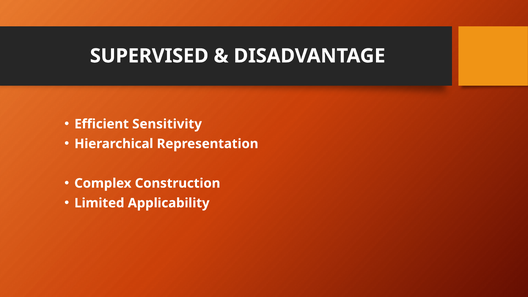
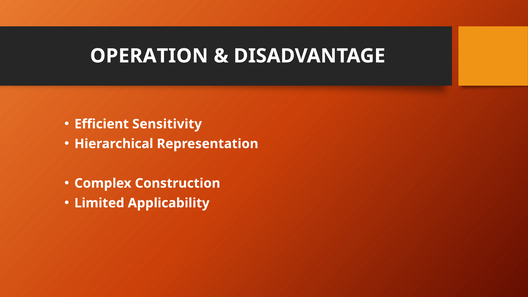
SUPERVISED: SUPERVISED -> OPERATION (149, 56)
